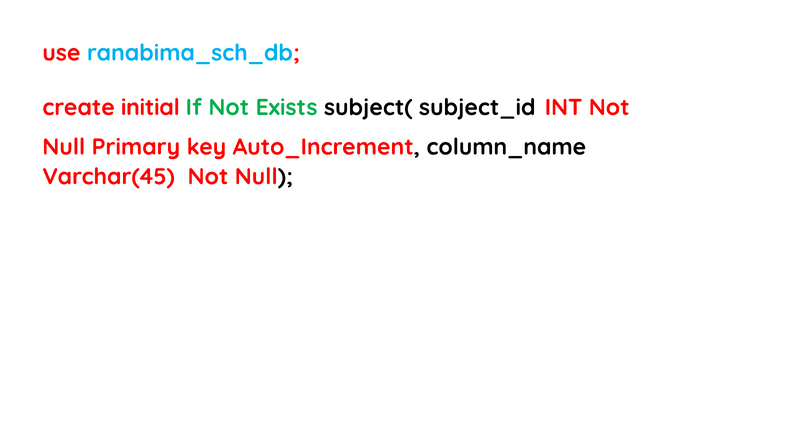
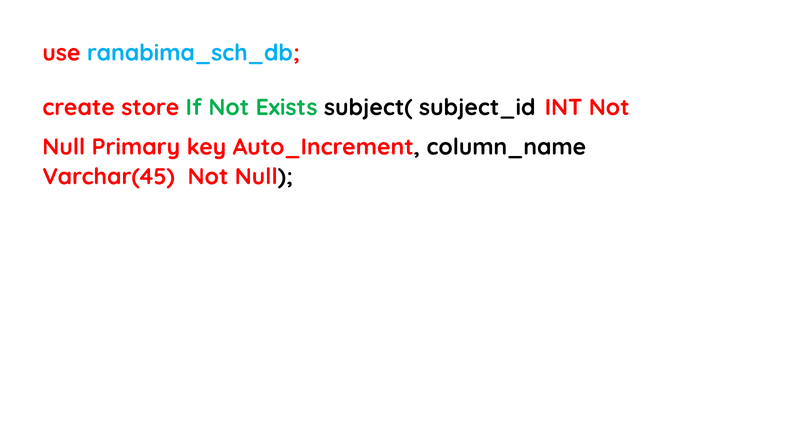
initial: initial -> store (150, 107)
